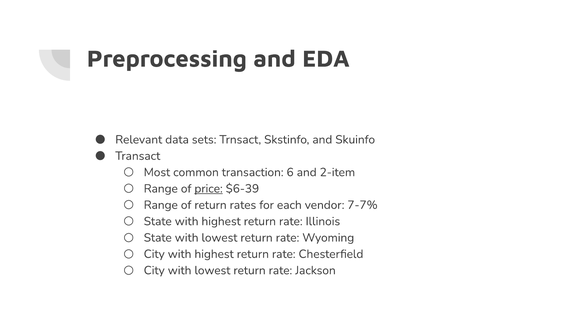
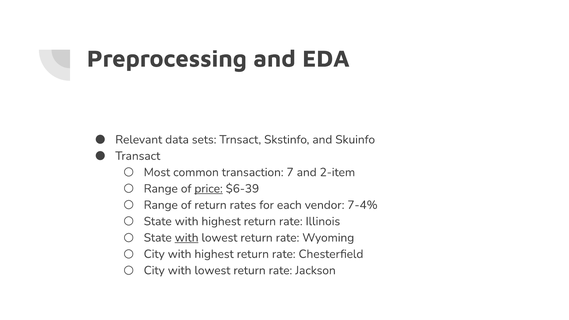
6: 6 -> 7 (290, 172)
7-7%: 7-7% -> 7-4% (363, 205)
with underline: none -> present (187, 238)
